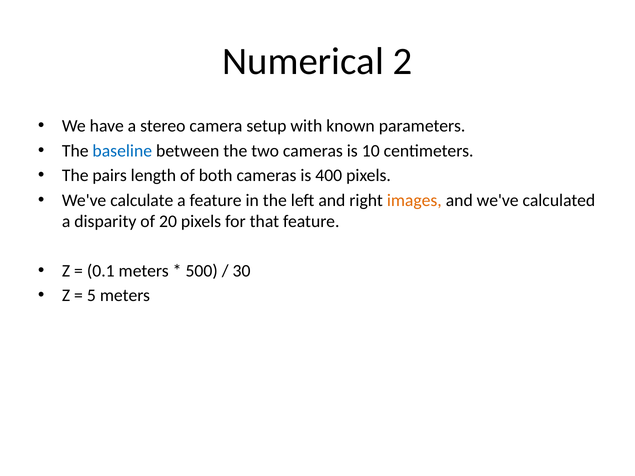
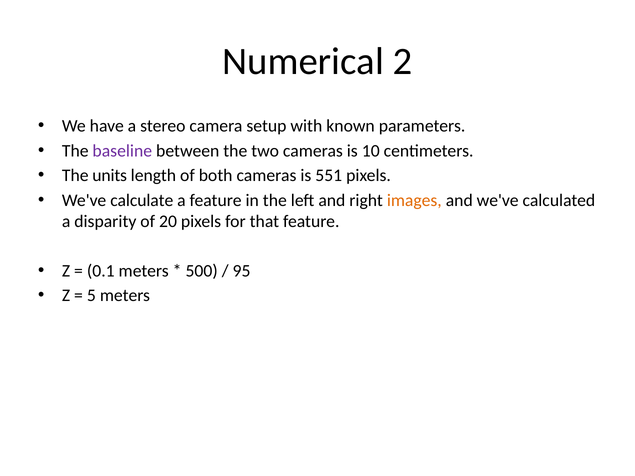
baseline colour: blue -> purple (122, 151)
pairs: pairs -> units (110, 176)
400: 400 -> 551 (329, 176)
30: 30 -> 95 (241, 271)
